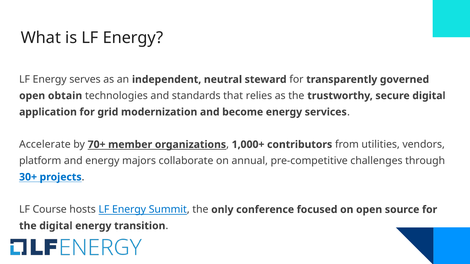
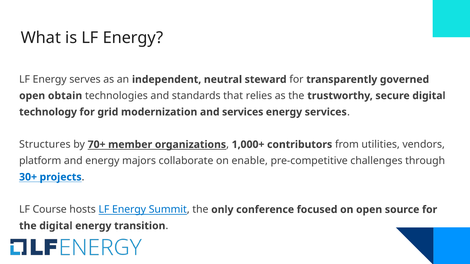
application: application -> technology (48, 112)
and become: become -> services (243, 112)
Accelerate: Accelerate -> Structures (45, 145)
annual: annual -> enable (250, 161)
